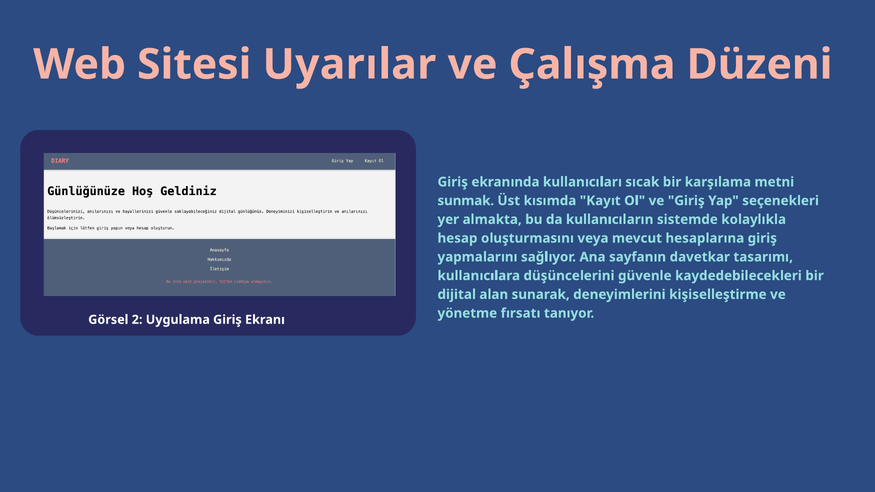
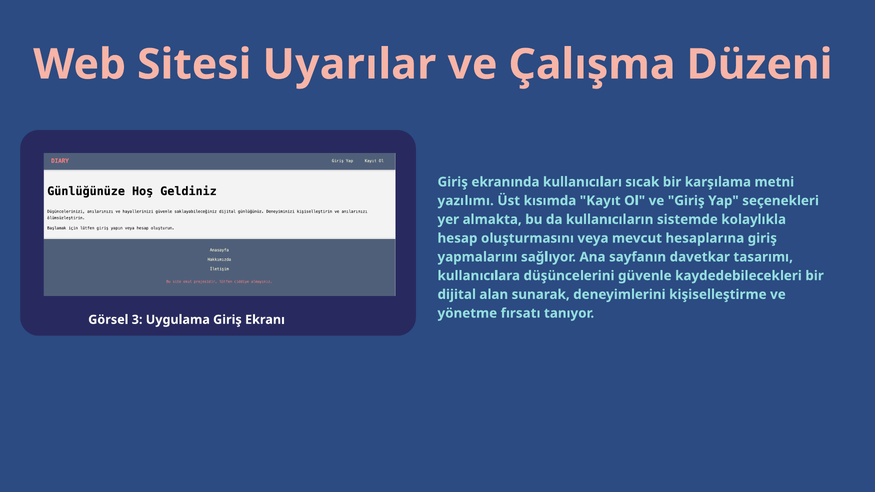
sunmak: sunmak -> yazılımı (466, 201)
2: 2 -> 3 (137, 320)
